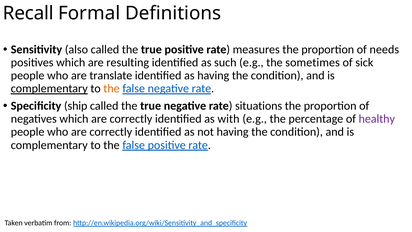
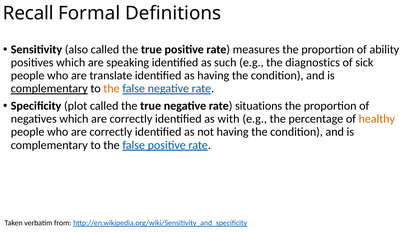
needs: needs -> ability (384, 49)
resulting: resulting -> speaking (128, 62)
sometimes: sometimes -> diagnostics (313, 62)
ship: ship -> plot (76, 106)
healthy colour: purple -> orange (377, 119)
